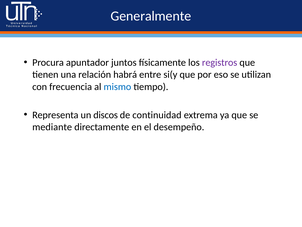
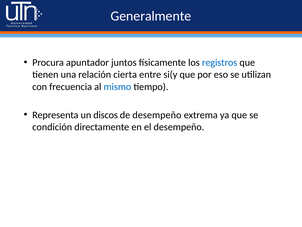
registros colour: purple -> blue (220, 62)
habrá: habrá -> cierta (125, 74)
de continuidad: continuidad -> desempeño (157, 115)
mediante: mediante -> condición (52, 127)
